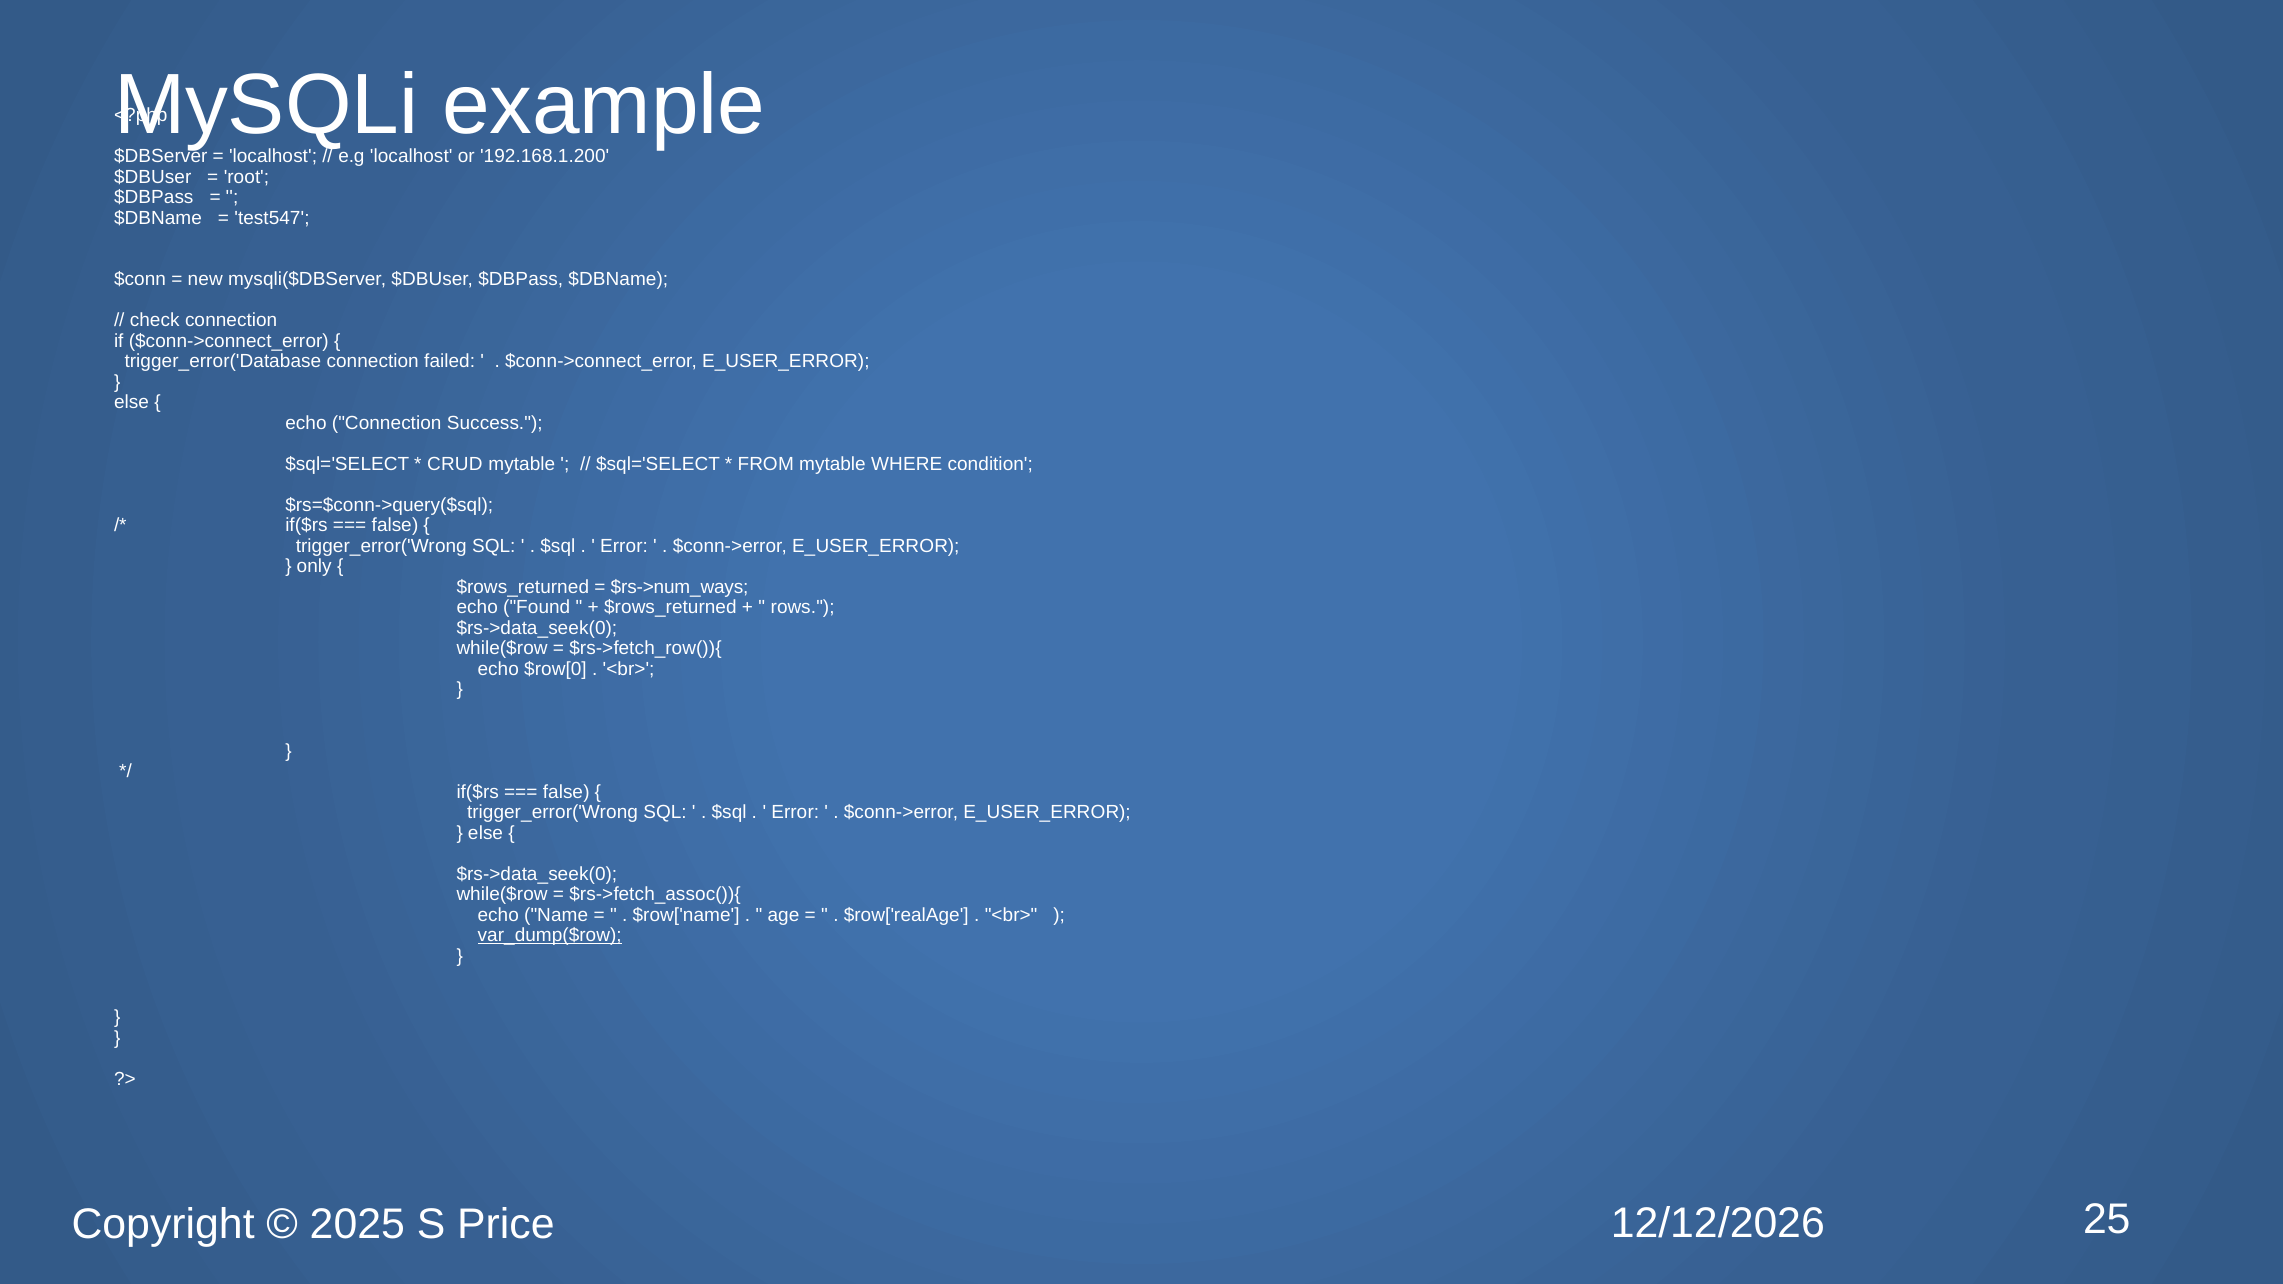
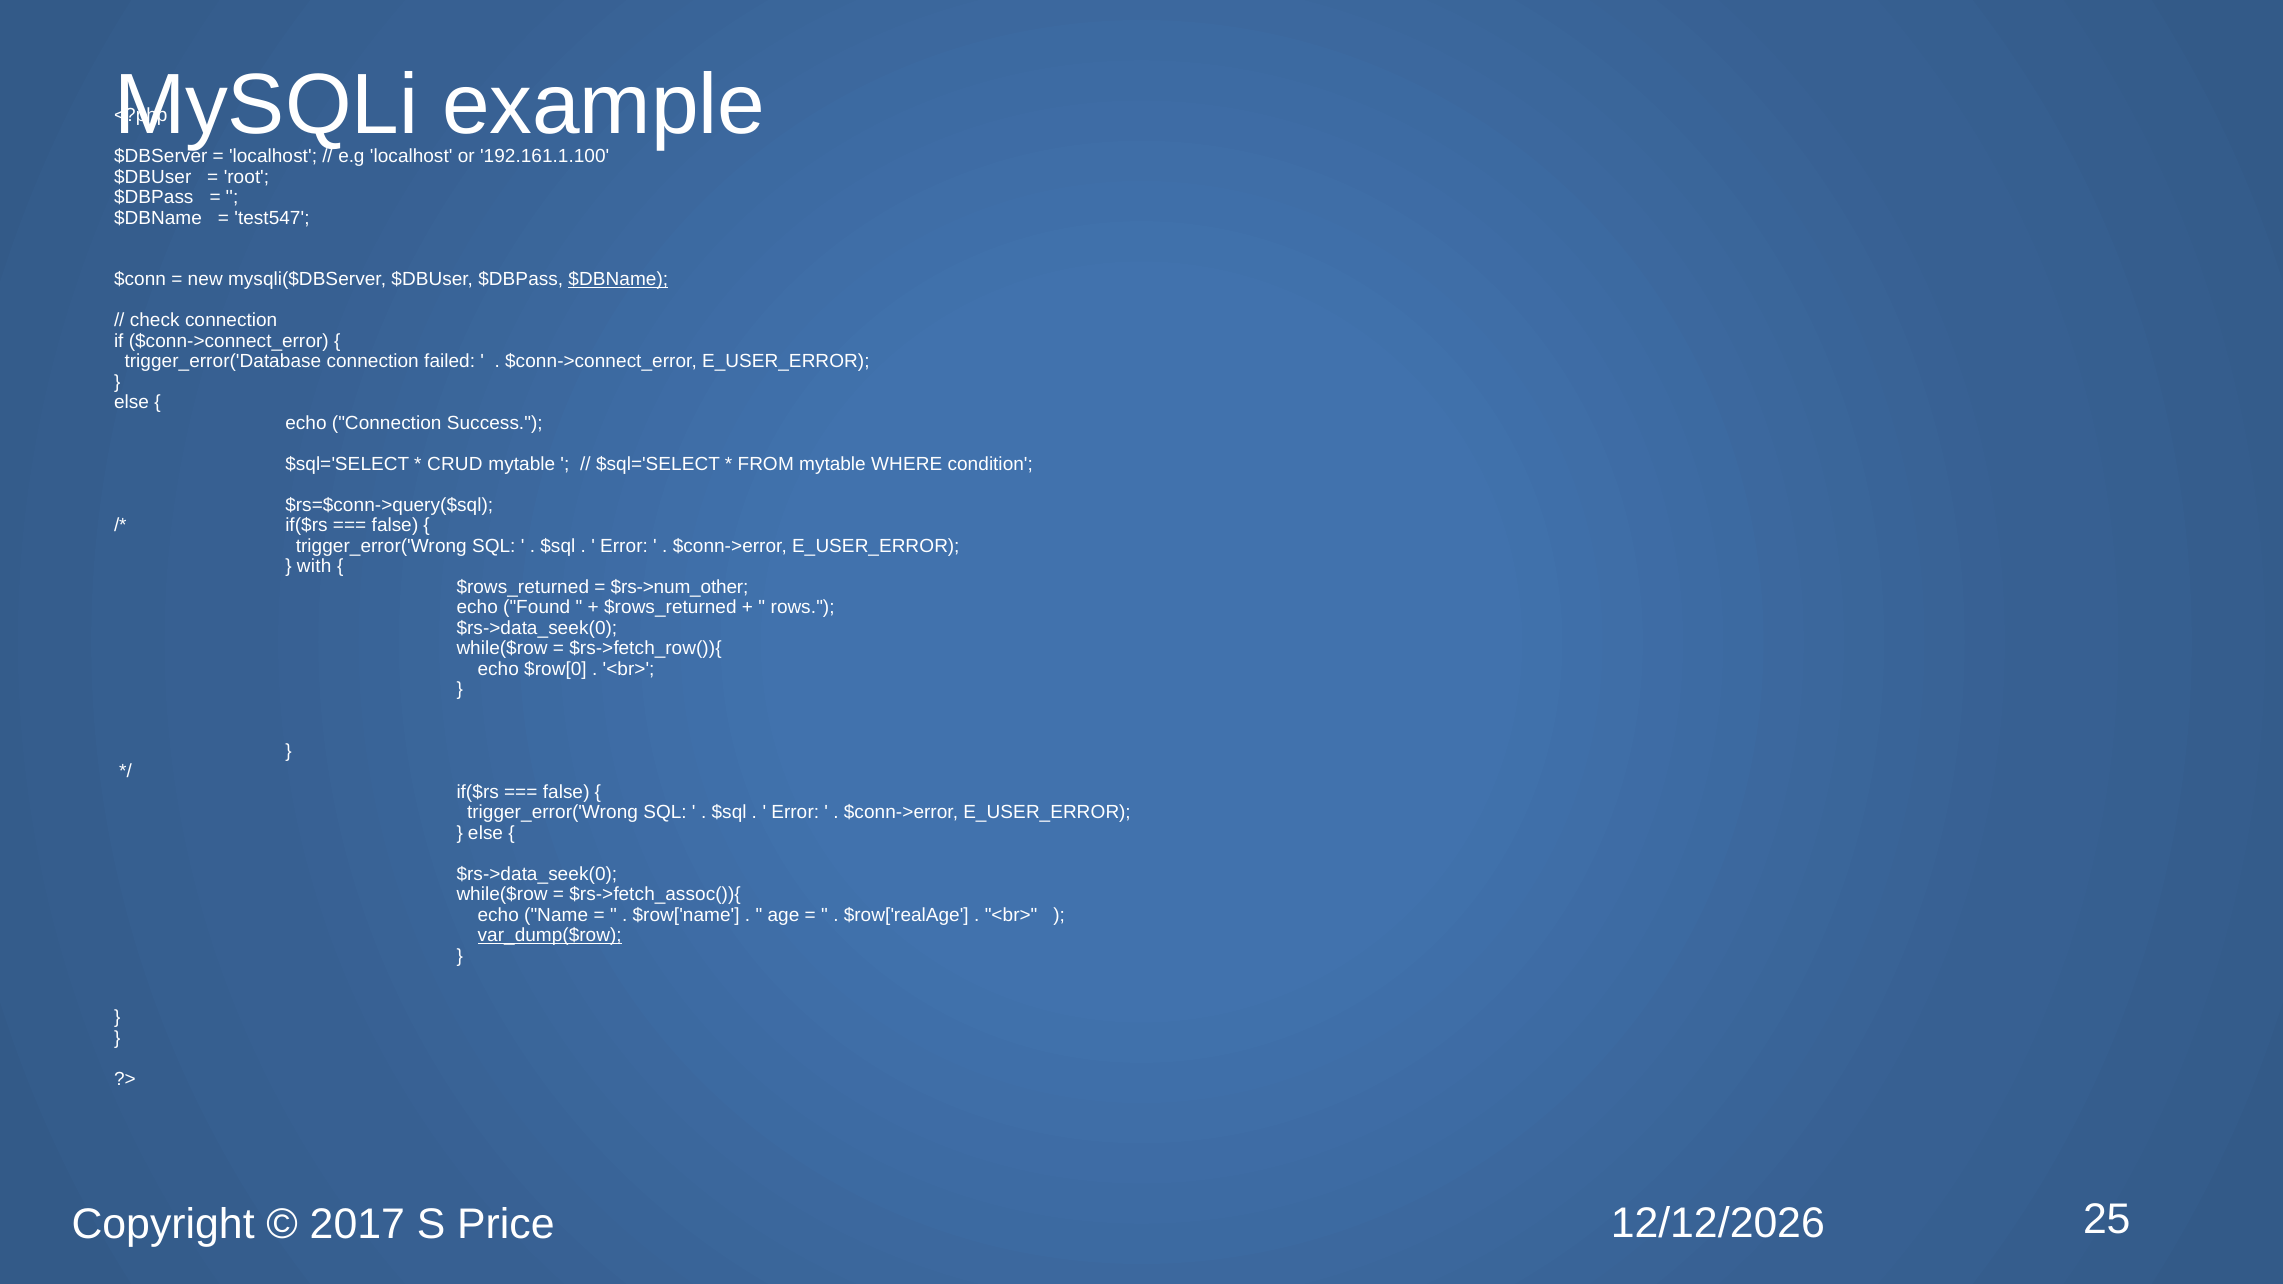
192.168.1.200: 192.168.1.200 -> 192.161.1.100 (545, 157)
$DBName underline: none -> present (618, 280)
only: only -> with (314, 567)
$rs->num_ways: $rs->num_ways -> $rs->num_other (680, 587)
2025: 2025 -> 2017 (357, 1224)
